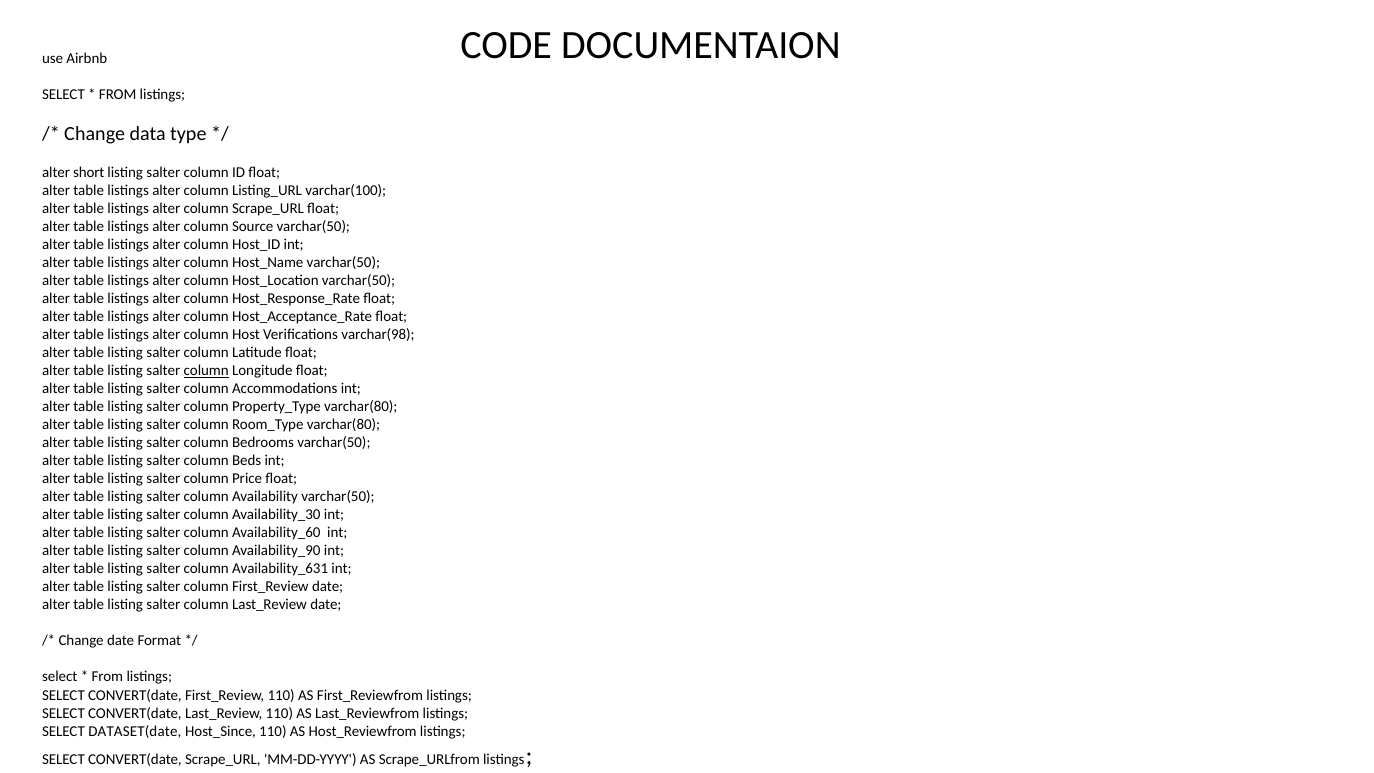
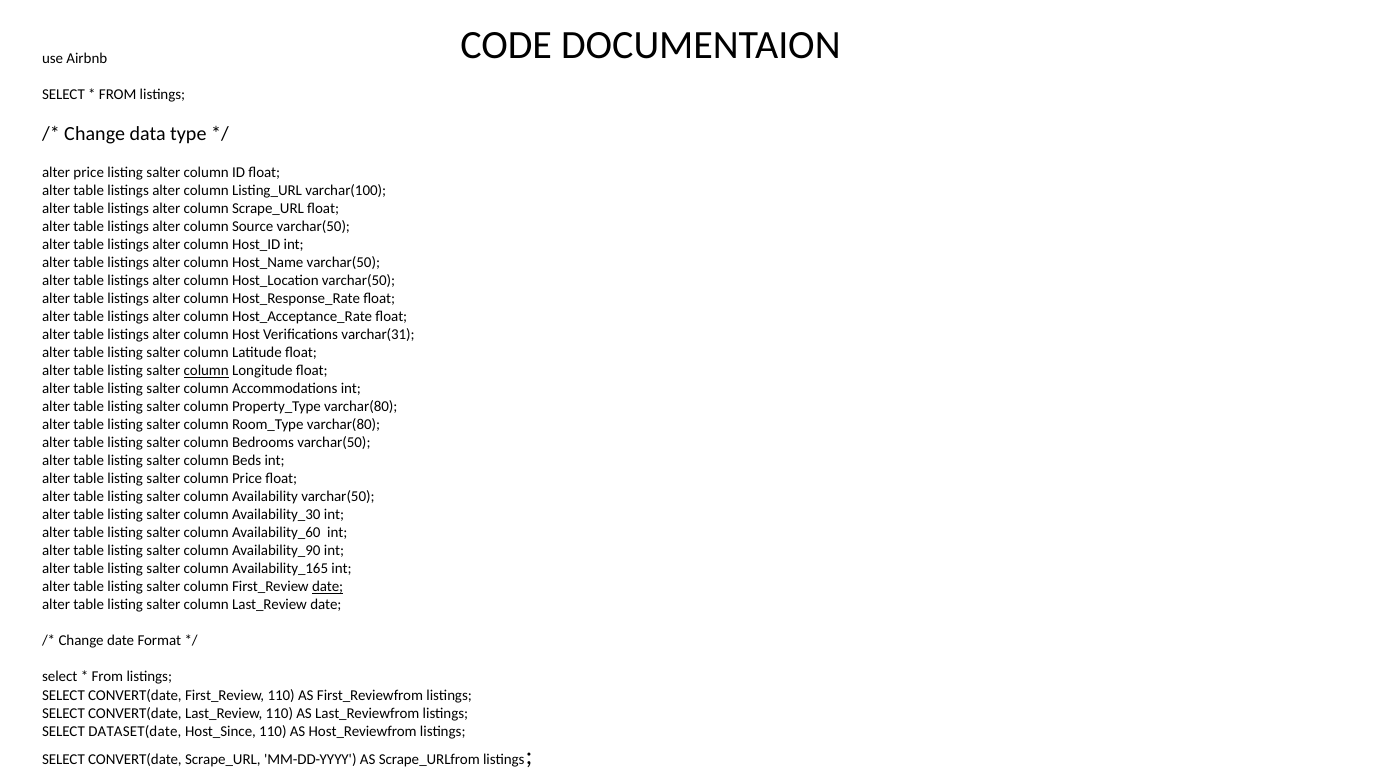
alter short: short -> price (89, 173)
varchar(98: varchar(98 -> varchar(31 (378, 335)
Availability_631: Availability_631 -> Availability_165 (280, 569)
date underline: none -> present (328, 587)
